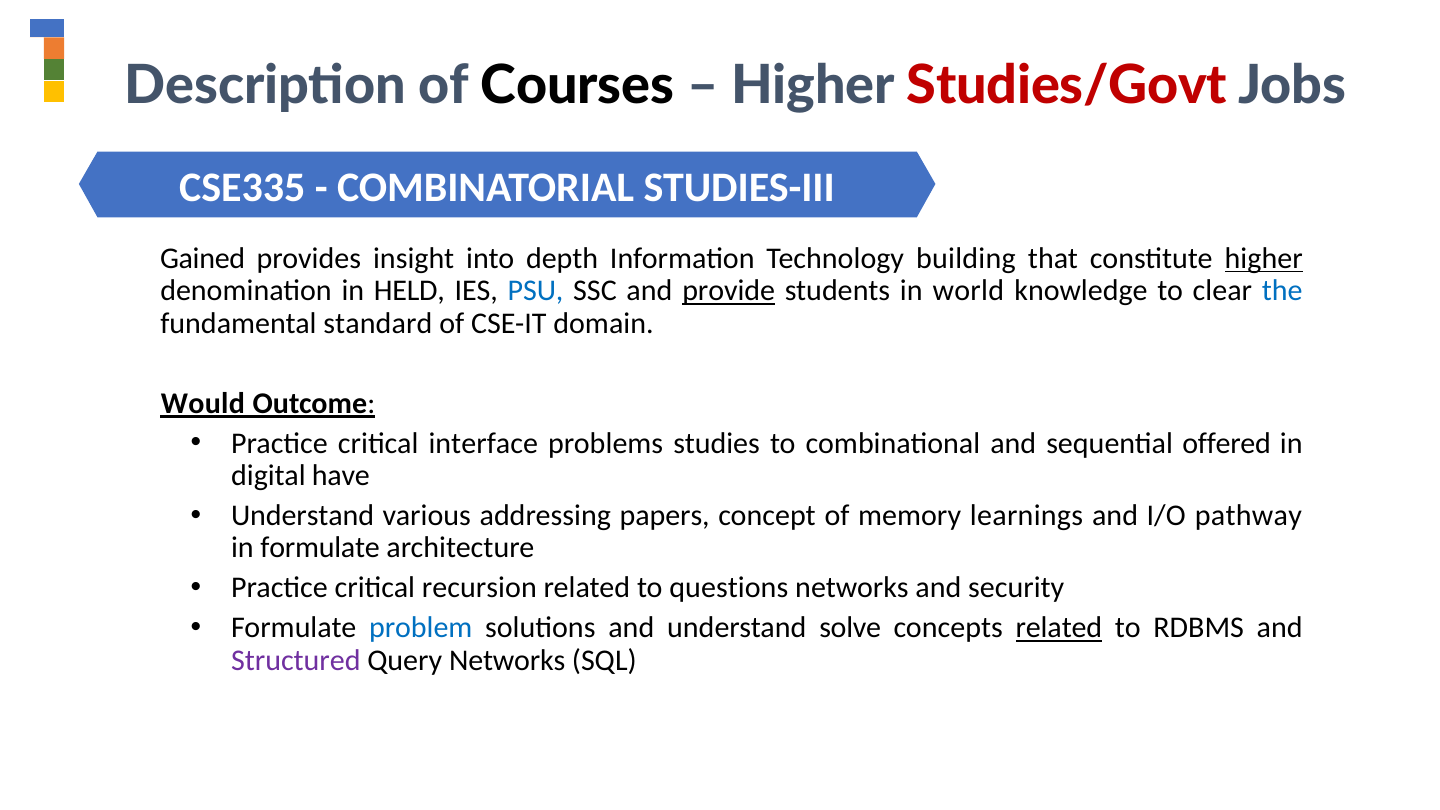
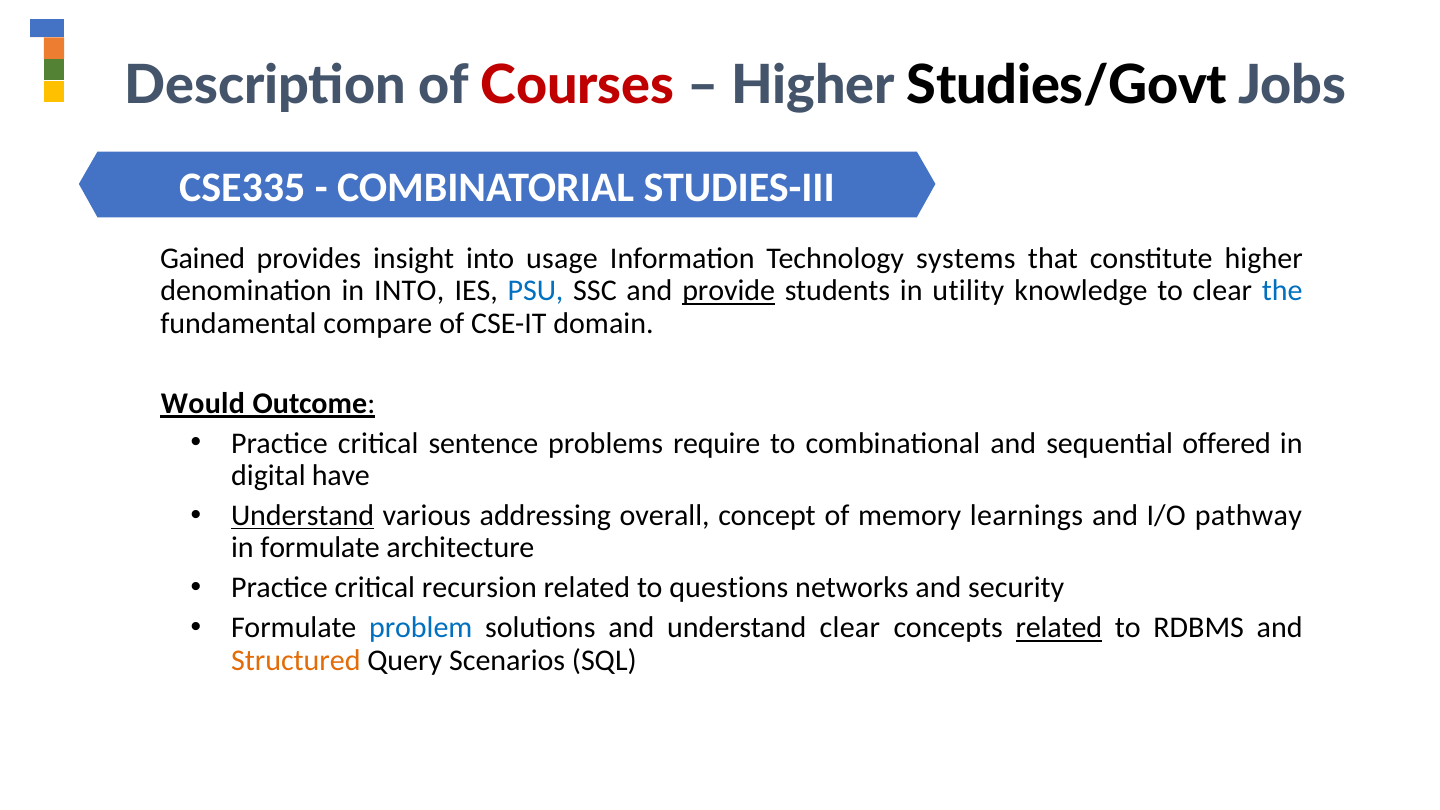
Courses colour: black -> red (577, 86)
Studies/Govt colour: red -> black (1067, 86)
depth: depth -> usage (562, 259)
building: building -> systems (966, 259)
higher underline: present -> none (1264, 259)
in HELD: HELD -> INTO (409, 291)
world: world -> utility (968, 291)
standard: standard -> compare (378, 323)
interface: interface -> sentence (483, 443)
studies: studies -> require (717, 443)
Understand underline: none -> present (303, 516)
papers: papers -> overall (665, 516)
understand solve: solve -> clear (850, 628)
Structured colour: purple -> orange (296, 660)
Query Networks: Networks -> Scenarios (507, 660)
